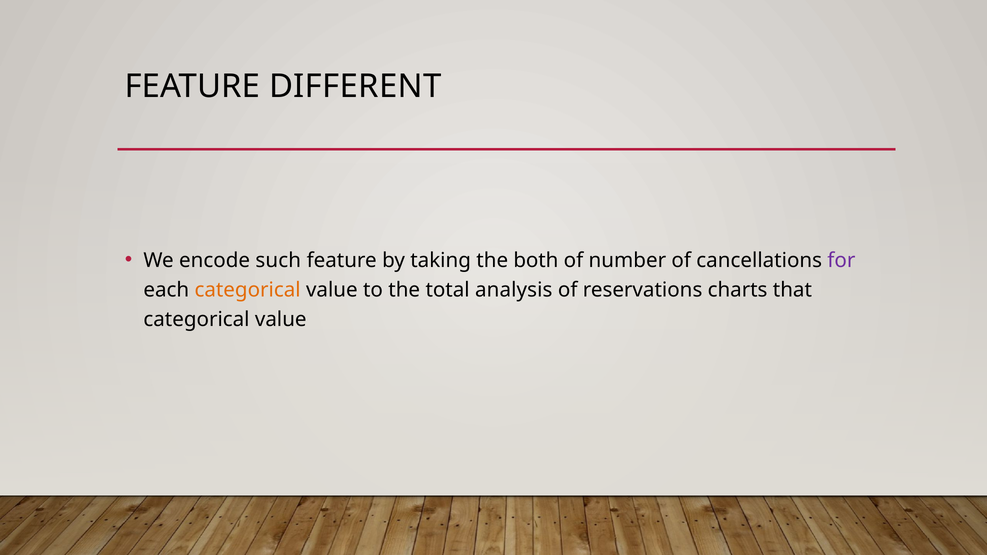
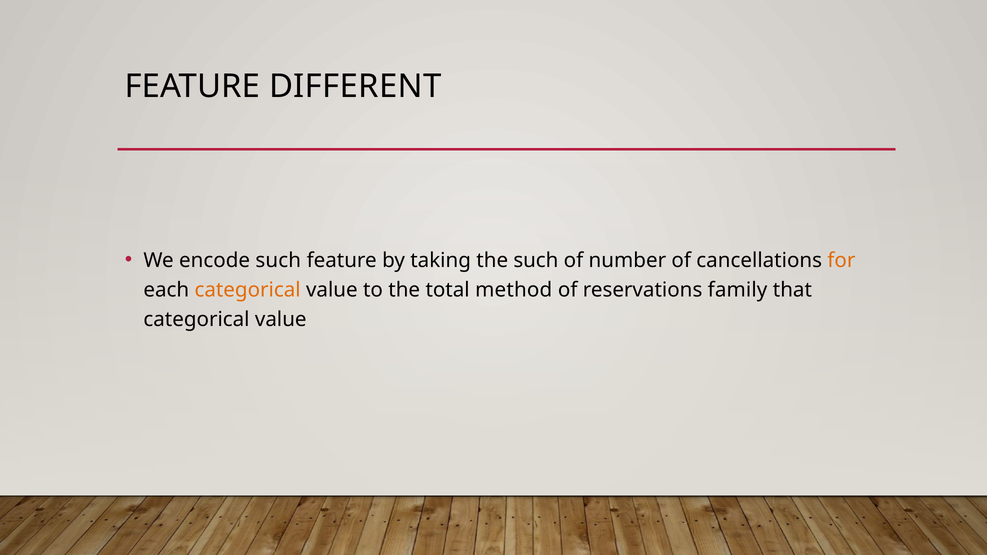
the both: both -> such (536, 260)
for colour: purple -> orange (841, 260)
analysis: analysis -> method (514, 290)
charts: charts -> family (738, 290)
